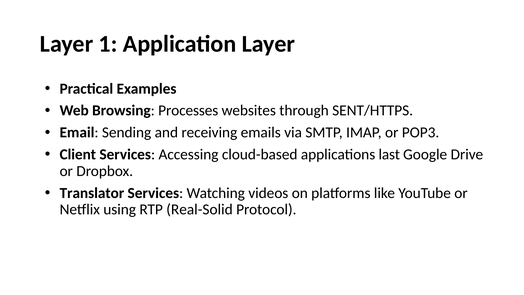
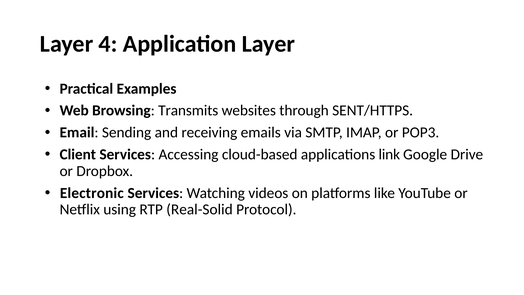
1: 1 -> 4 (108, 44)
Processes: Processes -> Transmits (188, 111)
last: last -> link (389, 154)
Translator: Translator -> Electronic (92, 193)
